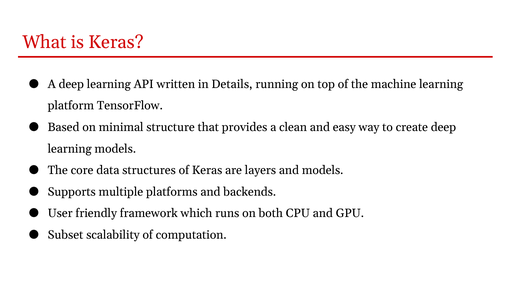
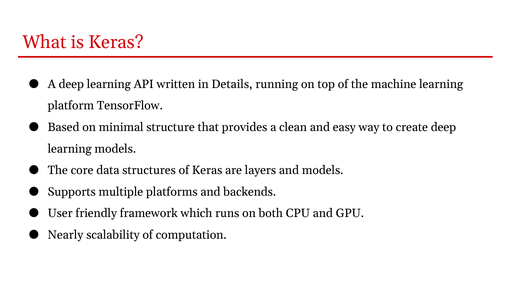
Subset: Subset -> Nearly (65, 235)
